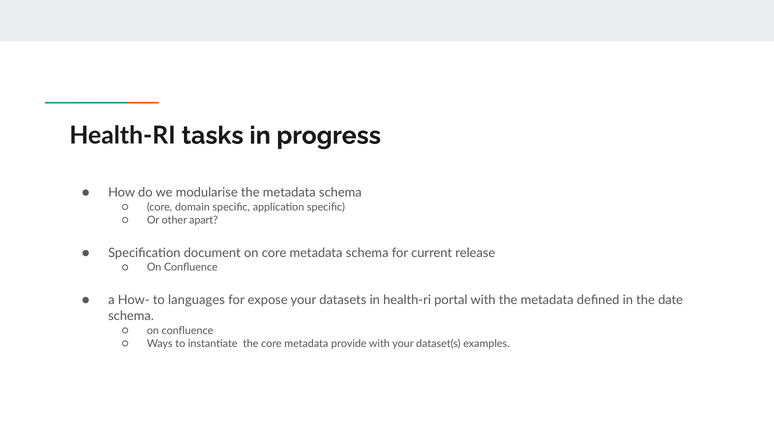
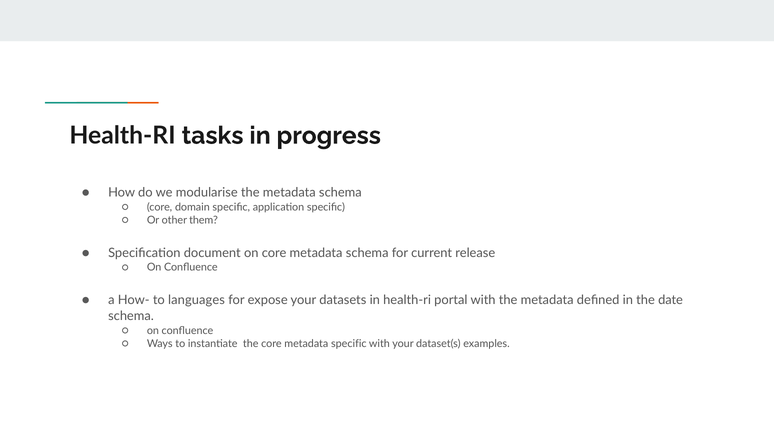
apart: apart -> them (204, 221)
metadata provide: provide -> specific (349, 344)
